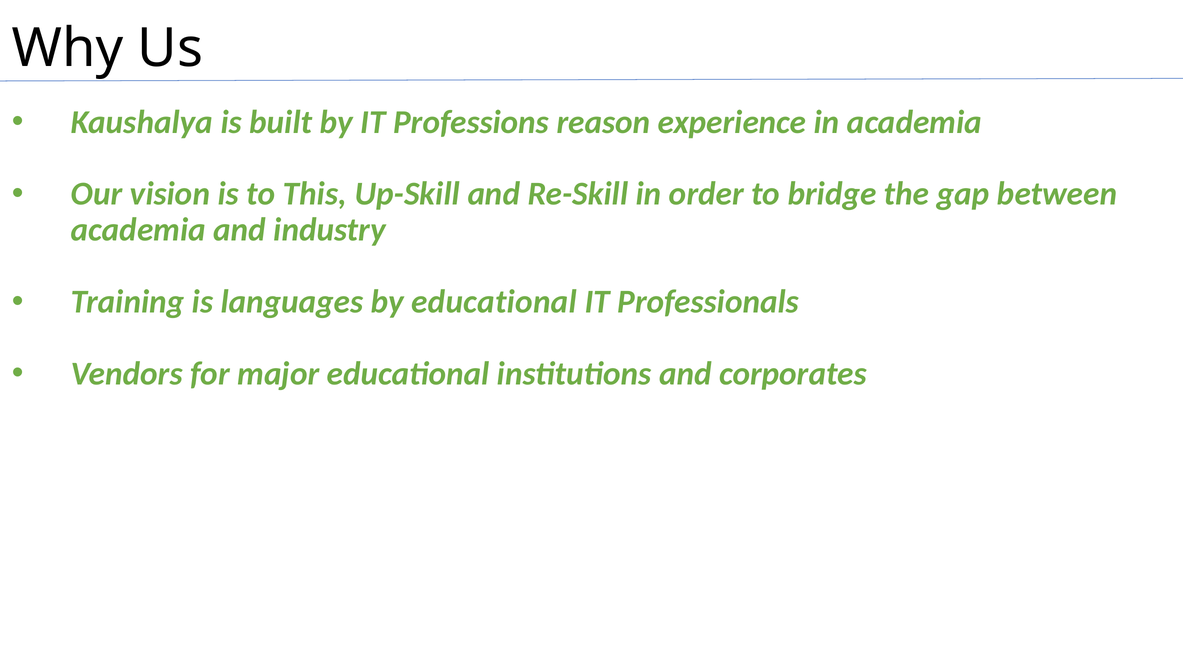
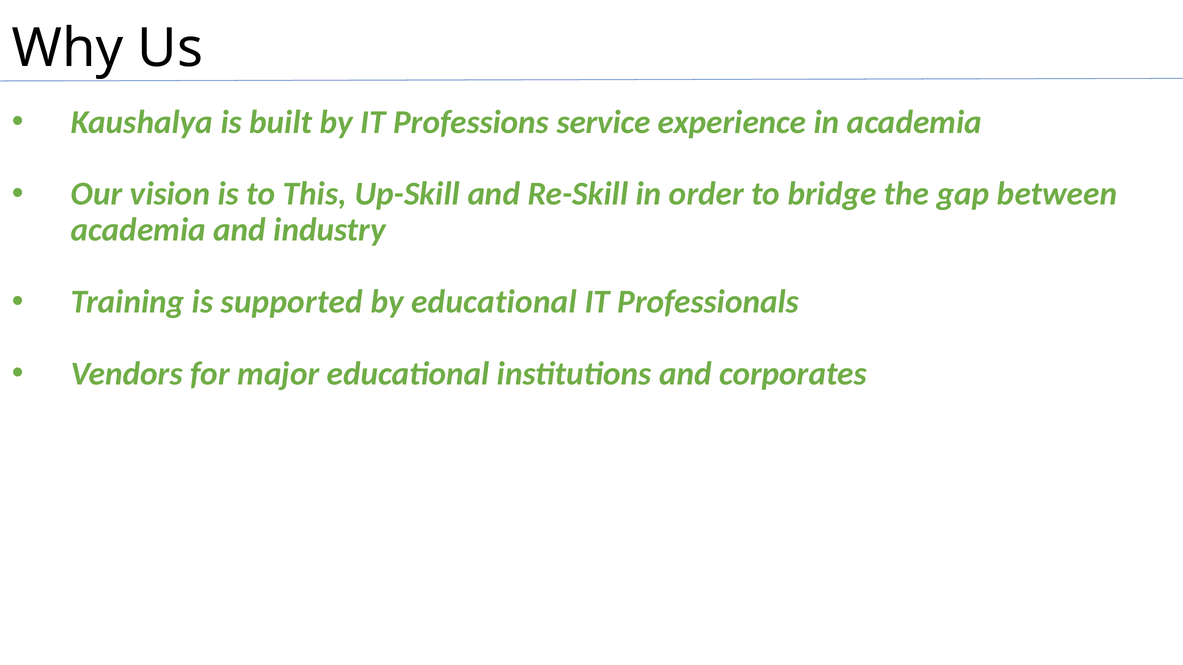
reason: reason -> service (604, 122)
languages: languages -> supported (292, 302)
